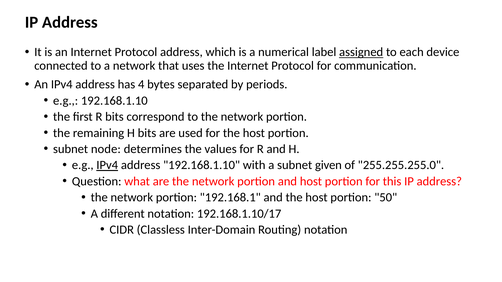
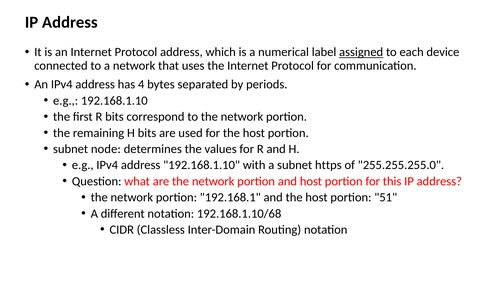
IPv4 underline: present -> none (107, 165)
given: given -> https (328, 165)
50: 50 -> 51 (386, 198)
192.168.1.10/17: 192.168.1.10/17 -> 192.168.1.10/68 (239, 214)
